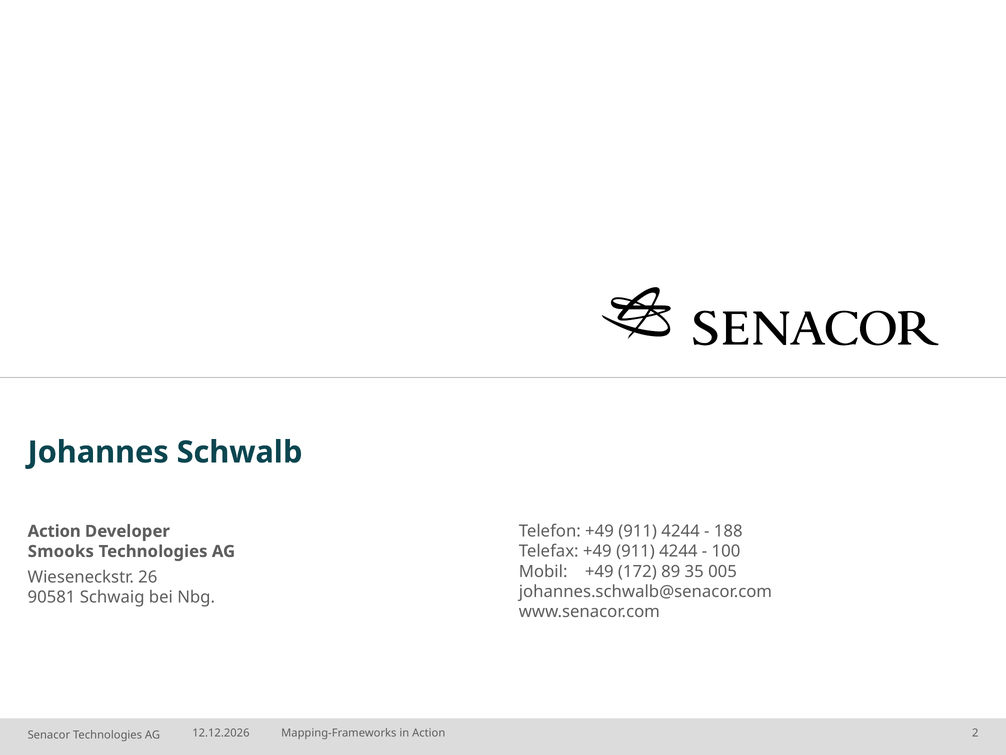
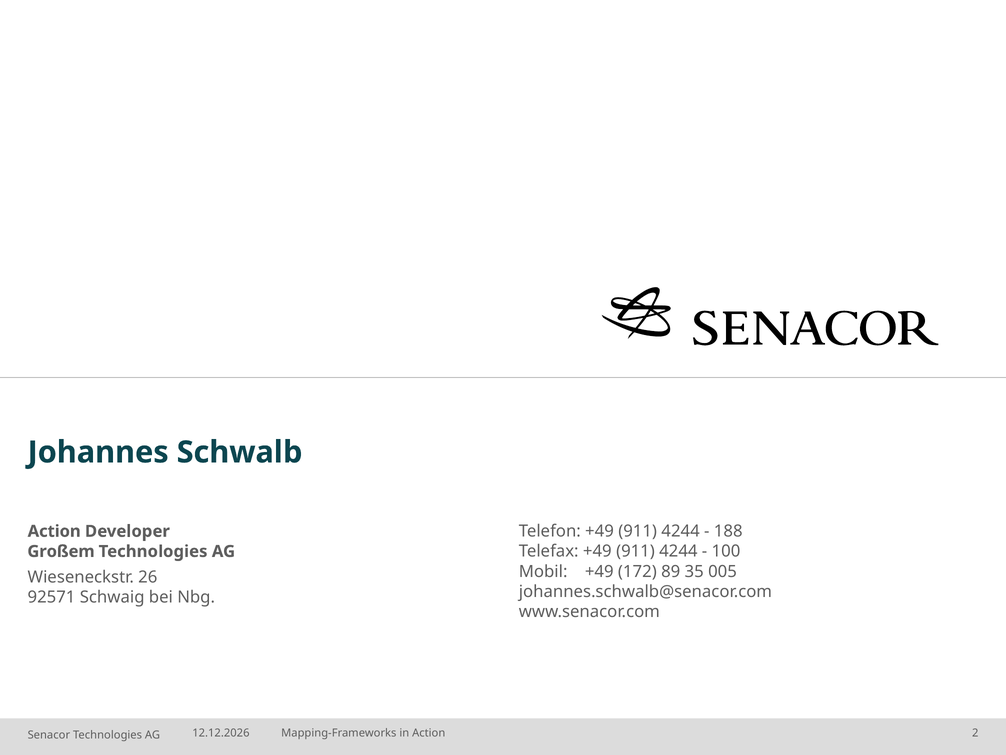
Smooks: Smooks -> Großem (61, 551)
90581: 90581 -> 92571 (52, 597)
